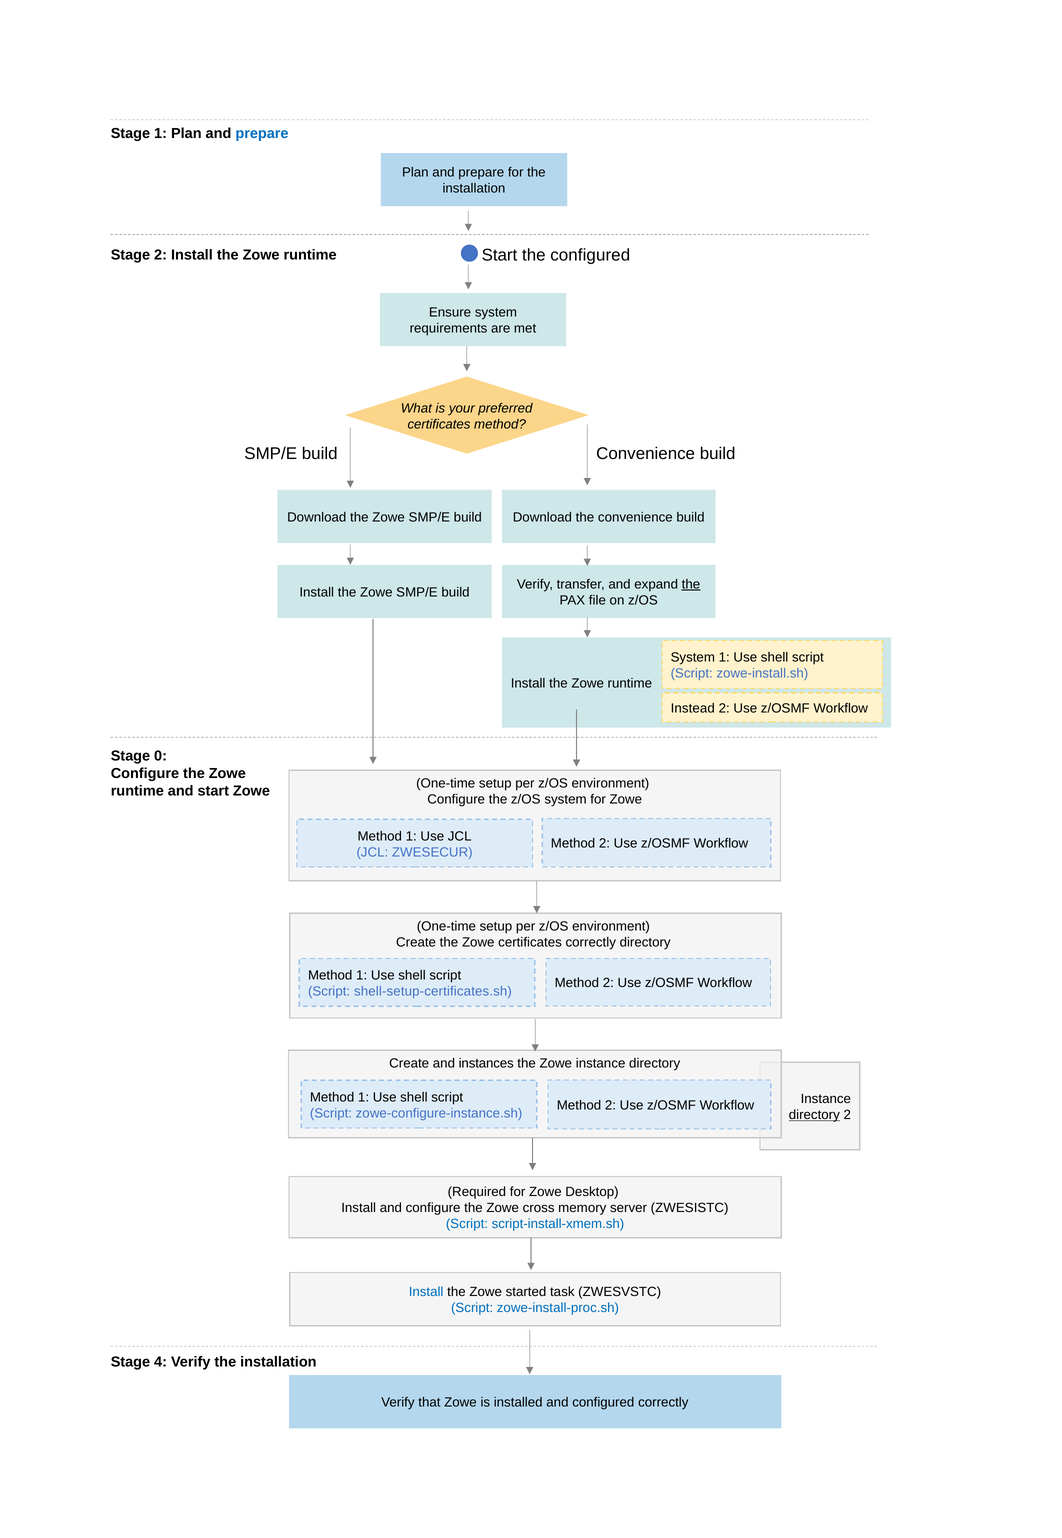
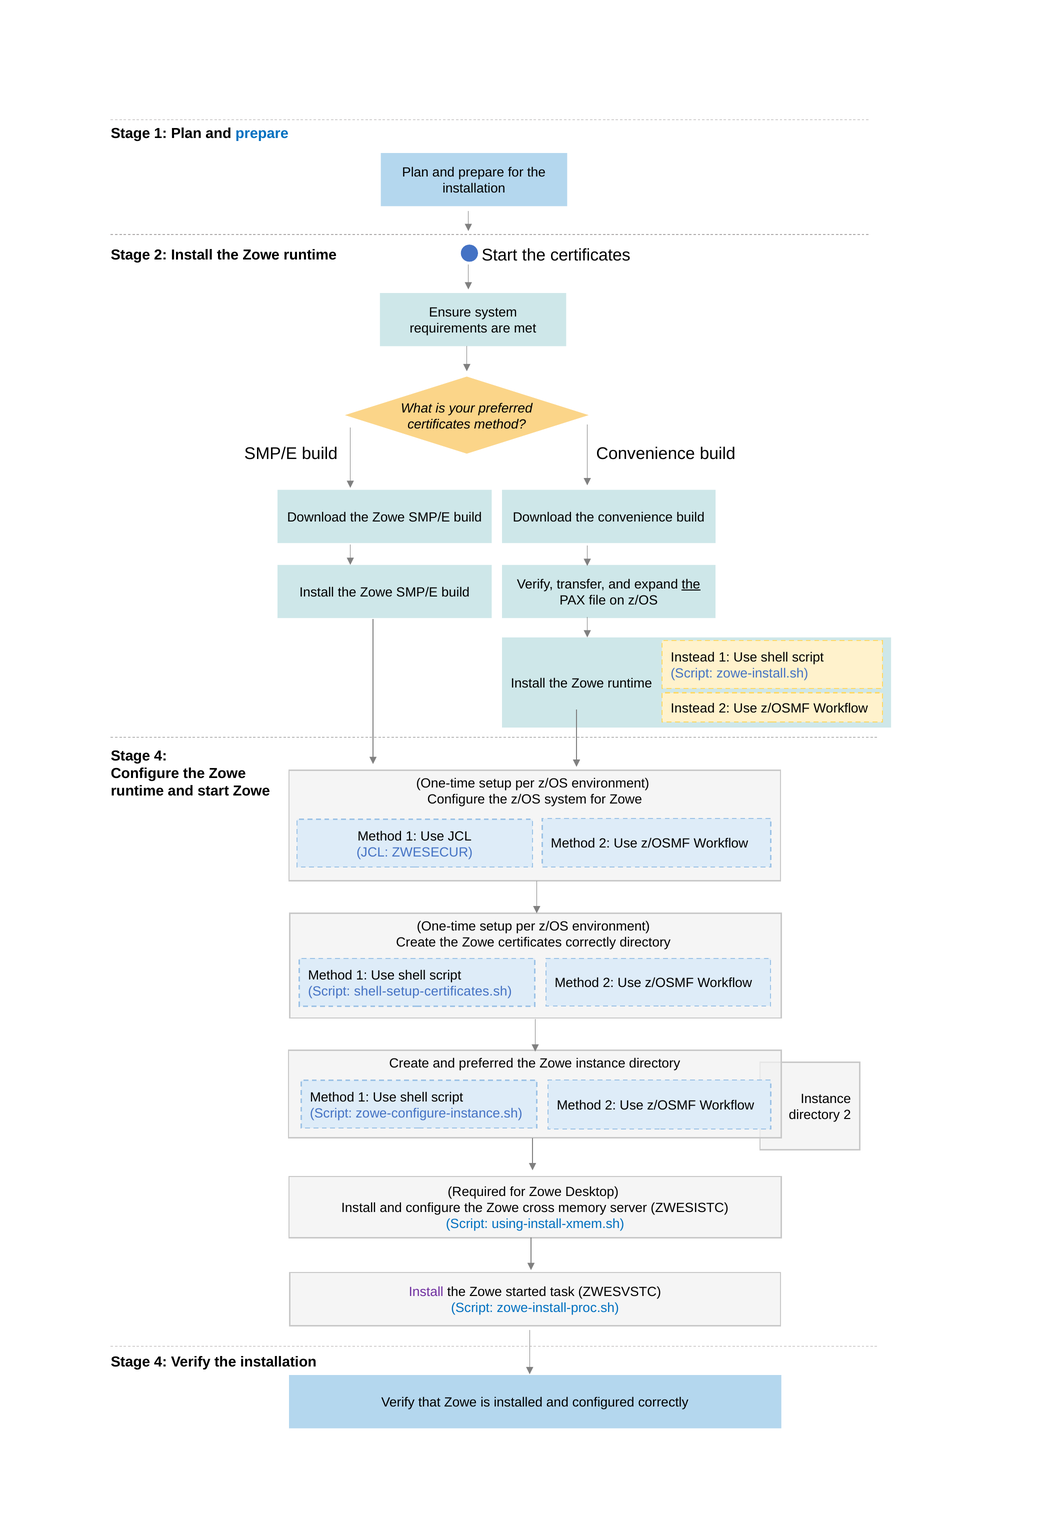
the configured: configured -> certificates (590, 255)
System: System -> Instead (693, 657)
0: 0 -> 4 (161, 756)
and instances: instances -> preferred (486, 1064)
directory underline: present -> none (814, 1115)
script-install-xmem.sh: script-install-xmem.sh -> using-install-xmem.sh (558, 1224)
Install colour: blue -> purple (426, 1292)
